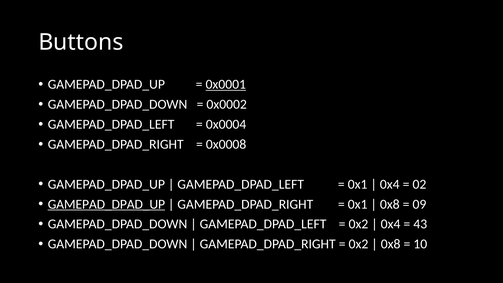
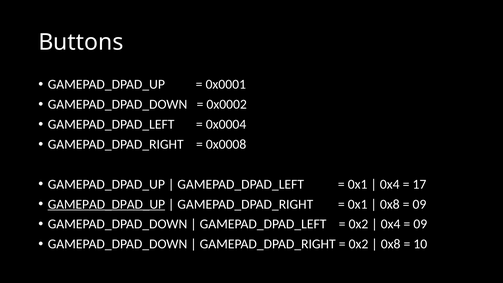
0x0001 underline: present -> none (226, 84)
02: 02 -> 17 (419, 184)
43: 43 -> 09 (420, 224)
